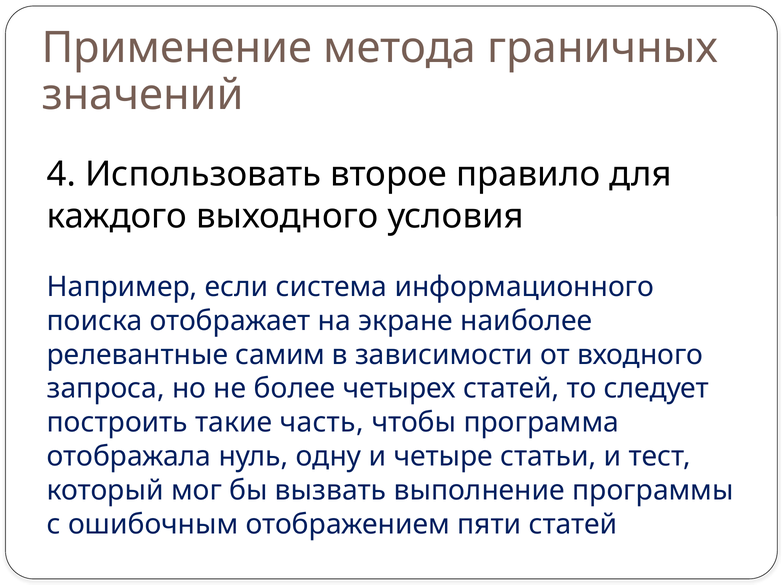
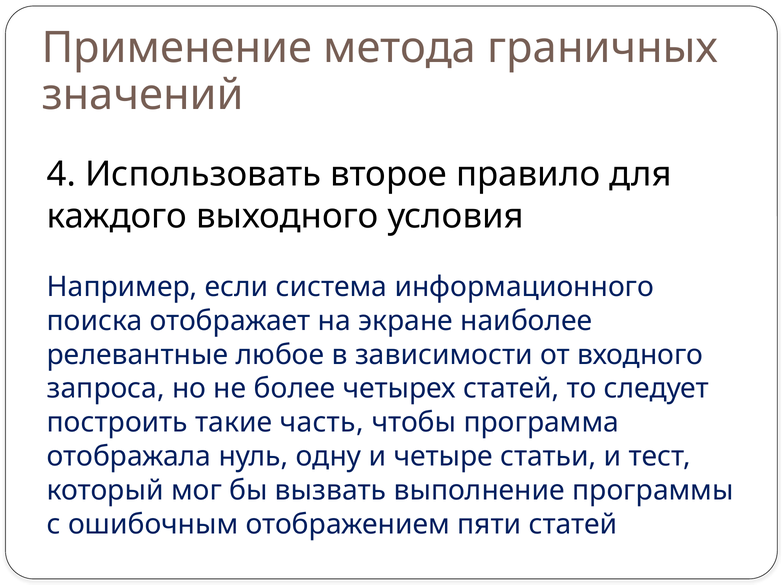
самим: самим -> любое (280, 355)
